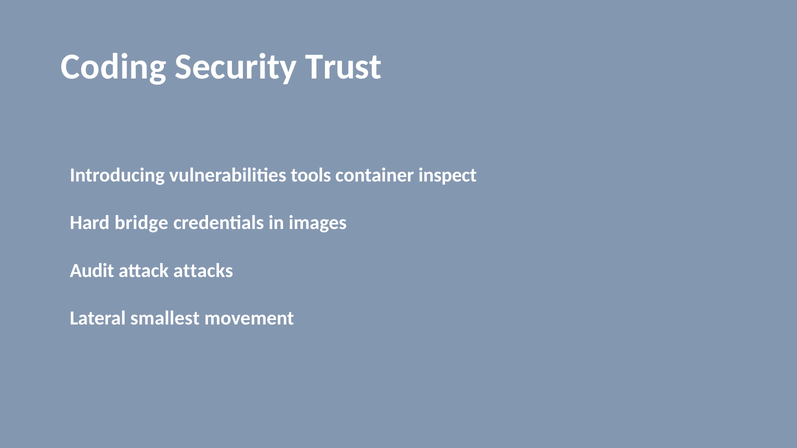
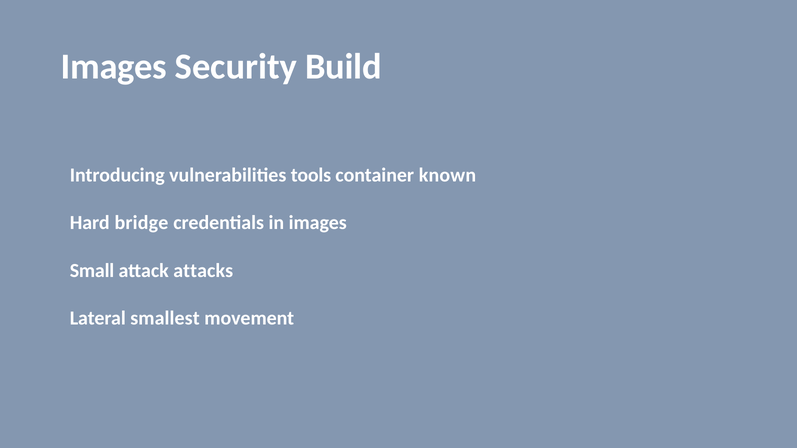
Coding: Coding -> Images (114, 67)
Trust: Trust -> Build (343, 67)
inspect: inspect -> known (447, 175)
Audit: Audit -> Small (92, 271)
